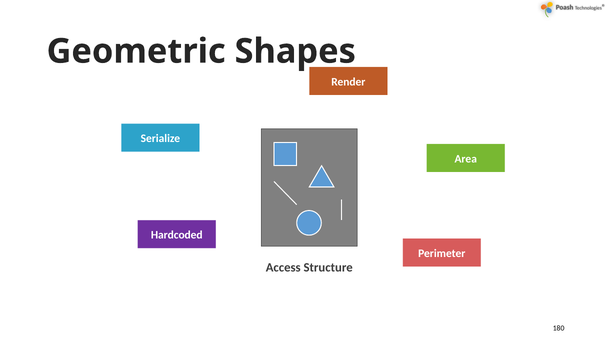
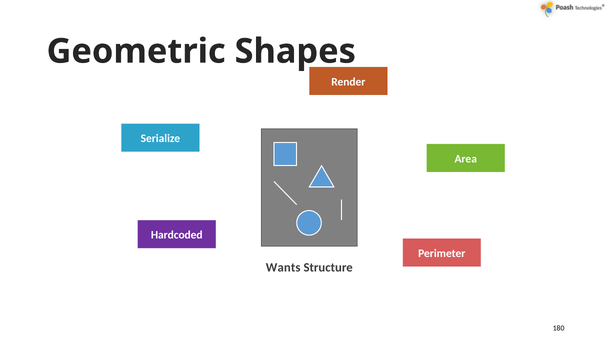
Access: Access -> Wants (283, 267)
